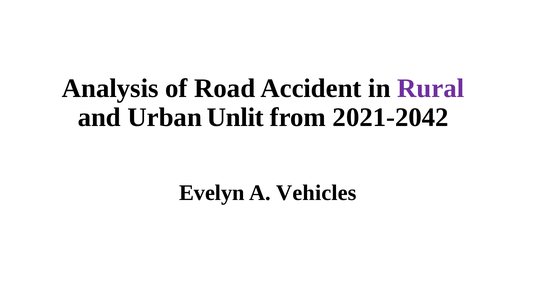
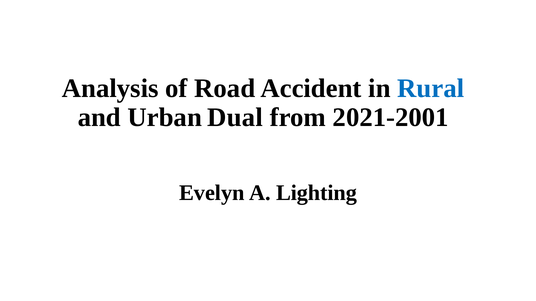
Rural colour: purple -> blue (431, 89)
Unlit: Unlit -> Dual (235, 118)
2021-2042: 2021-2042 -> 2021-2001 (391, 118)
Vehicles: Vehicles -> Lighting (317, 193)
